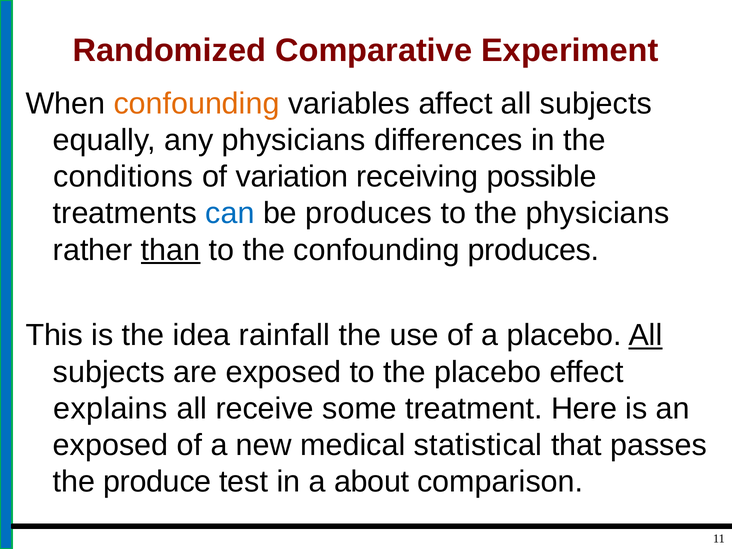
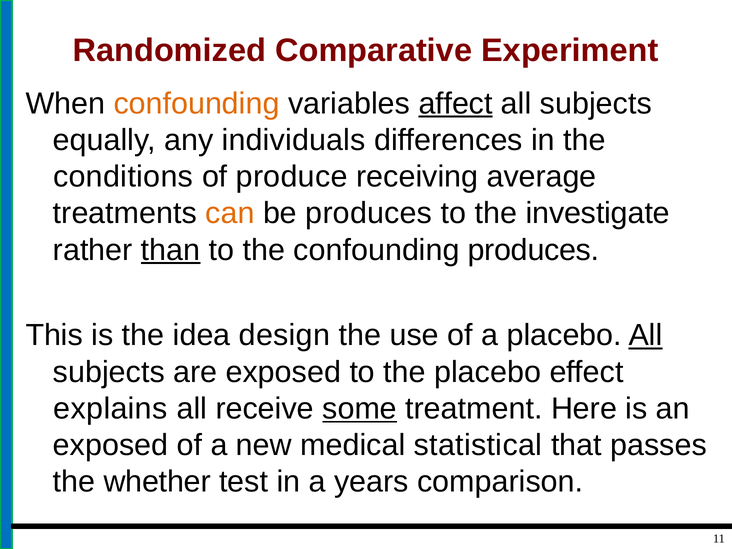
affect underline: none -> present (456, 104)
any physicians: physicians -> individuals (294, 140)
variation: variation -> produce (292, 177)
possible: possible -> average (542, 177)
can colour: blue -> orange (230, 213)
the physicians: physicians -> investigate (598, 213)
rainfall: rainfall -> design (284, 335)
some underline: none -> present (360, 409)
produce: produce -> whether (157, 482)
about: about -> years (371, 482)
